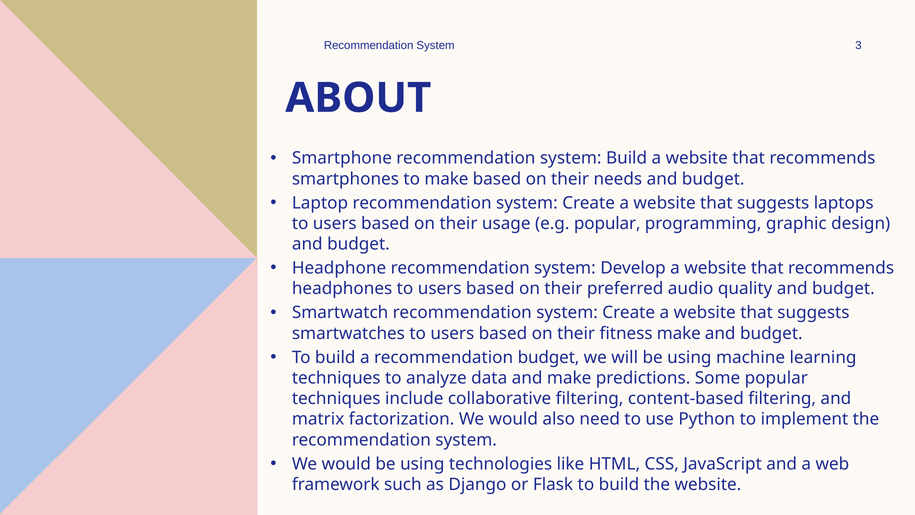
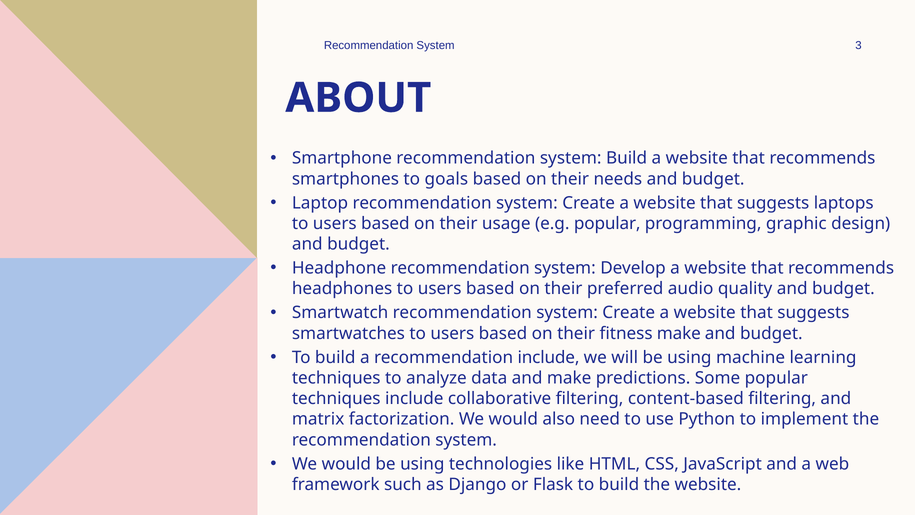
to make: make -> goals (446, 179)
recommendation budget: budget -> include (549, 357)
